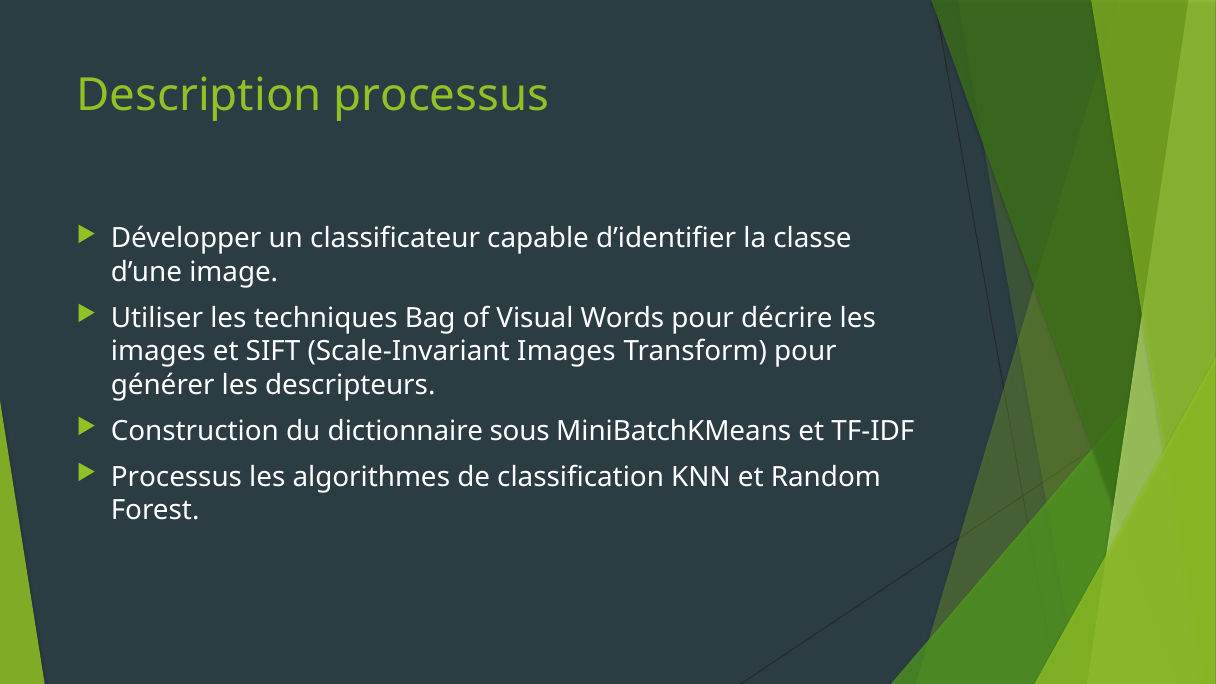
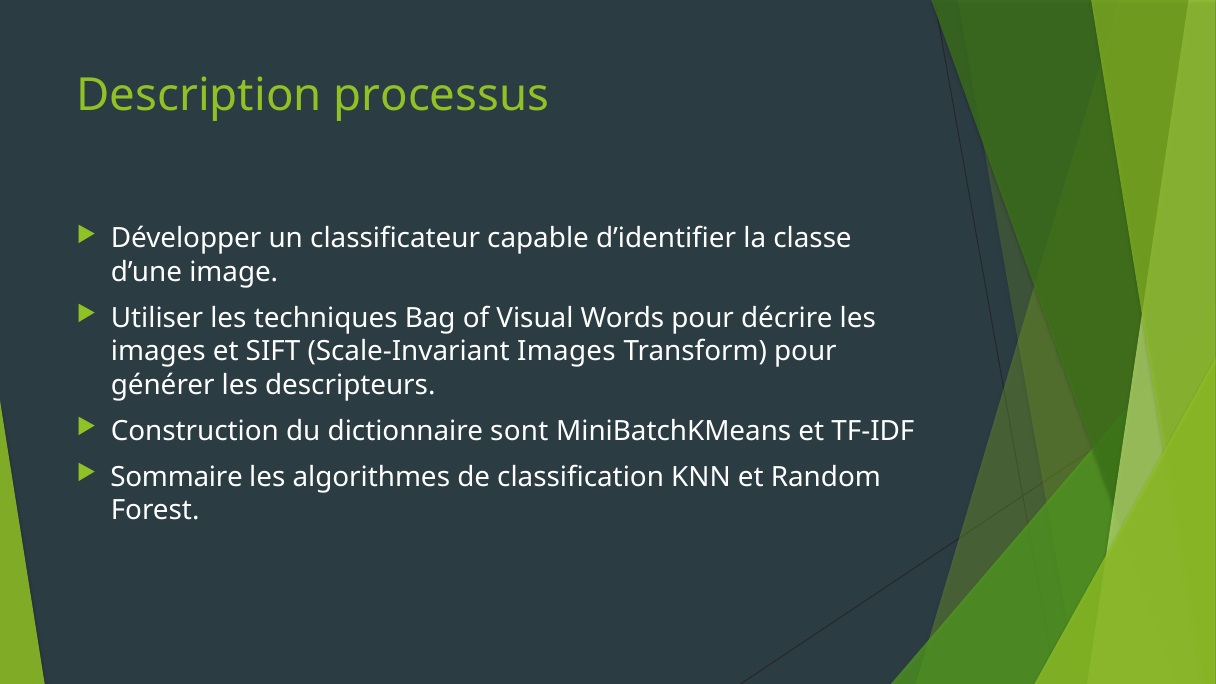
sous: sous -> sont (519, 431)
Processus: Processus -> Sommaire (177, 477)
